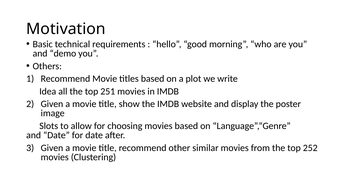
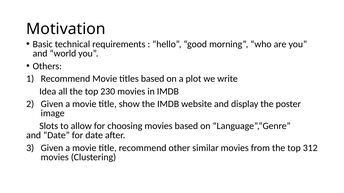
demo: demo -> world (63, 54)
251: 251 -> 230 (108, 92)
252: 252 -> 312 (310, 148)
